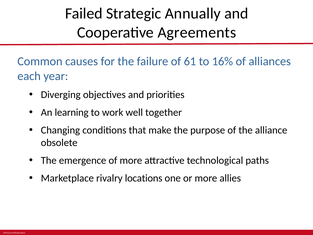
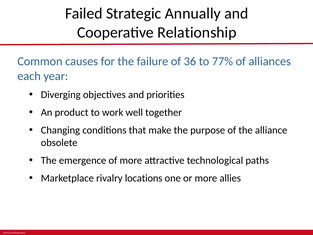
Agreements: Agreements -> Relationship (197, 32)
61: 61 -> 36 (190, 61)
16%: 16% -> 77% (222, 61)
learning: learning -> product (72, 112)
